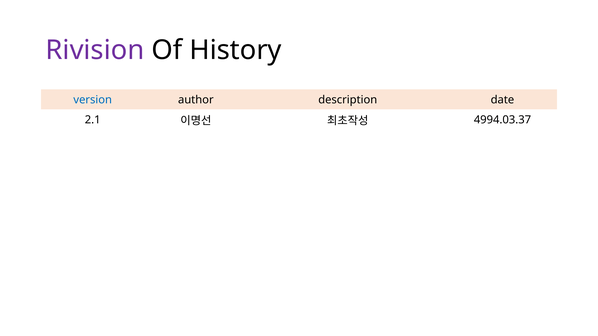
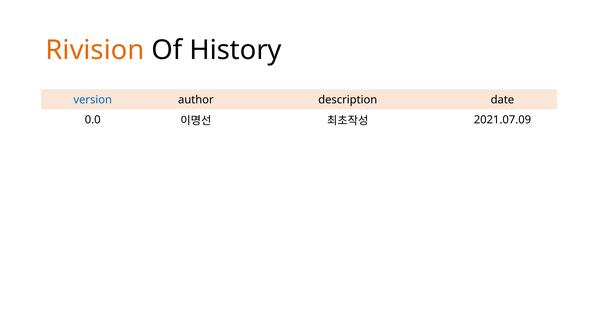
Rivision colour: purple -> orange (95, 50)
2.1: 2.1 -> 0.0 (93, 120)
4994.03.37: 4994.03.37 -> 2021.07.09 (502, 120)
